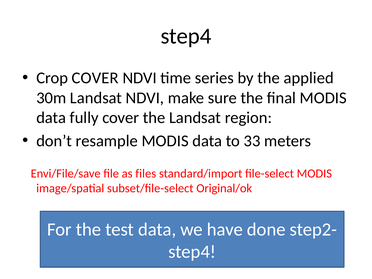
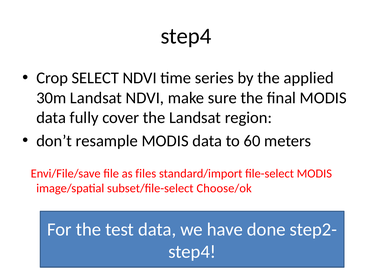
Crop COVER: COVER -> SELECT (95, 78)
33: 33 -> 60 (252, 141)
Original/ok: Original/ok -> Choose/ok (224, 188)
